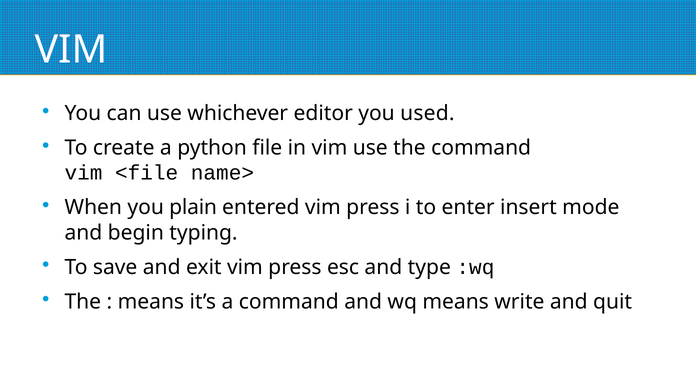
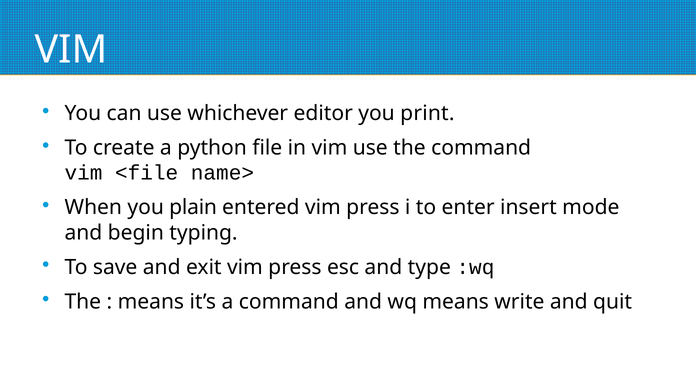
used: used -> print (427, 114)
